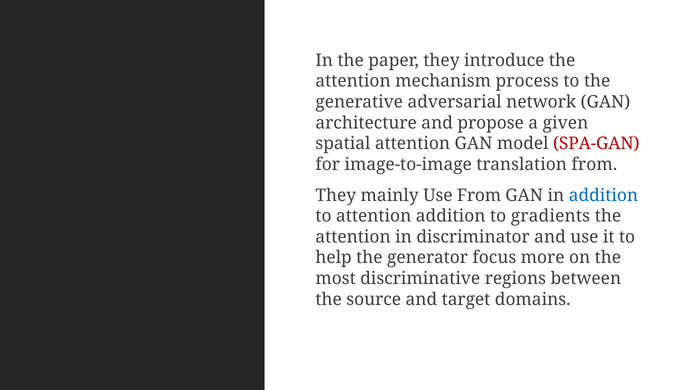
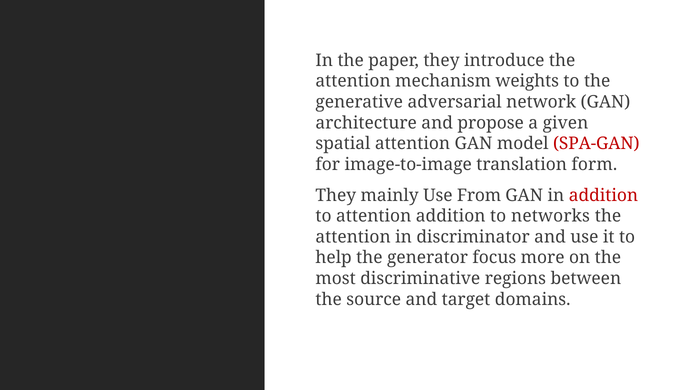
process: process -> weights (527, 81)
translation from: from -> form (594, 164)
addition colour: blue -> red (603, 195)
gradients: gradients -> networks (550, 216)
